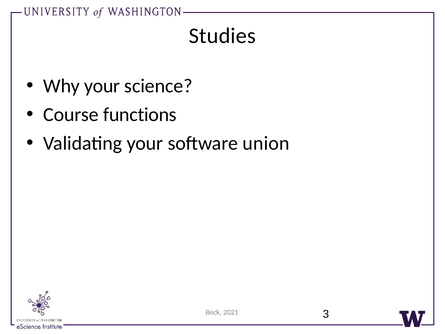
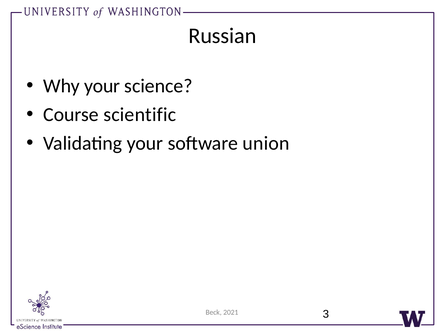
Studies: Studies -> Russian (222, 36)
functions: functions -> scientific (140, 115)
